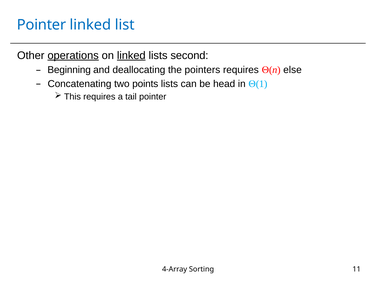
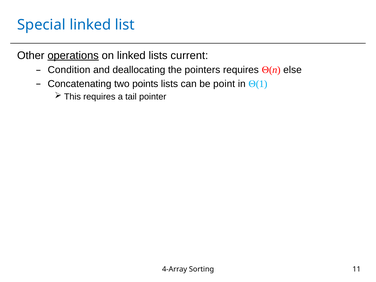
Pointer: Pointer -> Special (41, 25)
linked underline: present -> none (131, 55)
second: second -> current (189, 55)
Beginning: Beginning -> Condition (69, 70)
head: head -> point (224, 84)
